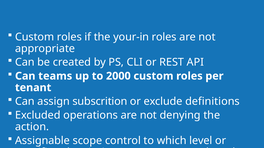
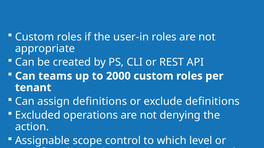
your-in: your-in -> user-in (131, 37)
assign subscrition: subscrition -> definitions (100, 102)
